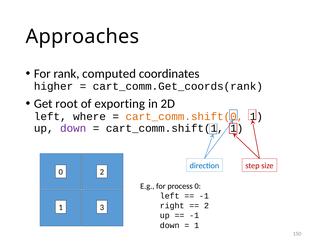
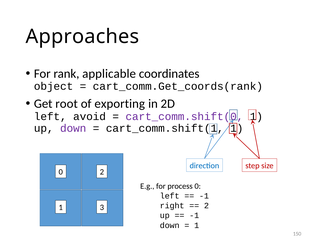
computed: computed -> applicable (109, 74)
higher: higher -> object (54, 86)
where: where -> avoid (90, 117)
cart_comm.shift(0 colour: orange -> purple (184, 117)
